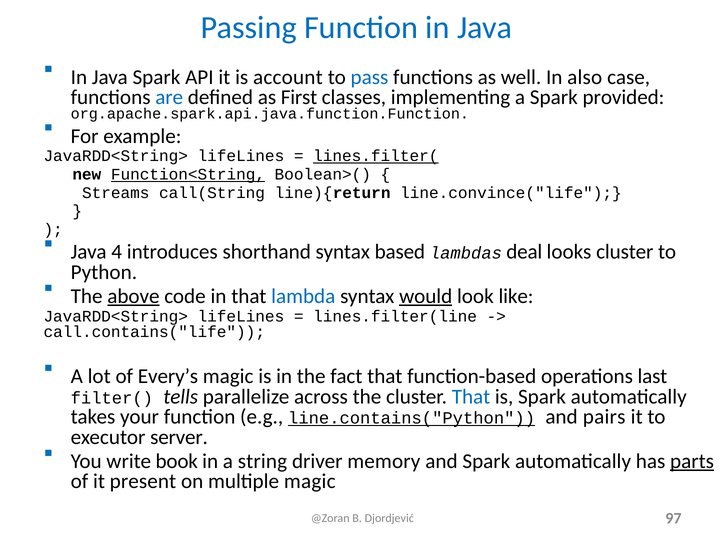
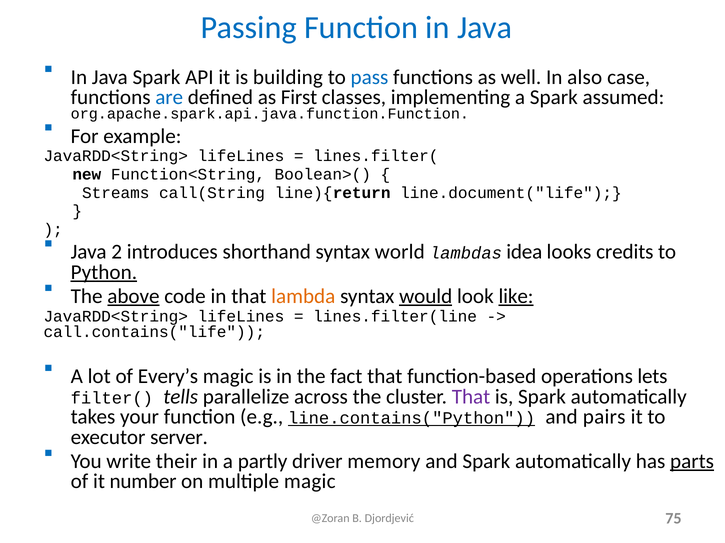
account: account -> building (288, 77)
provided: provided -> assumed (623, 98)
lines.filter( underline: present -> none (376, 156)
Function<String underline: present -> none (188, 175)
line.convince("life: line.convince("life -> line.document("life (511, 193)
4: 4 -> 2 (117, 252)
based: based -> world (400, 252)
deal: deal -> idea (524, 252)
looks cluster: cluster -> credits (625, 252)
Python underline: none -> present (104, 273)
lambda colour: blue -> orange (303, 297)
like underline: none -> present (516, 297)
last: last -> lets (652, 377)
That colour: blue -> purple (471, 397)
book: book -> their (177, 462)
string: string -> partly (263, 462)
present: present -> number (143, 482)
97: 97 -> 75 (673, 519)
